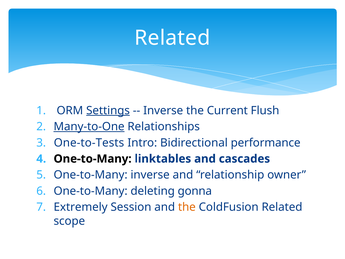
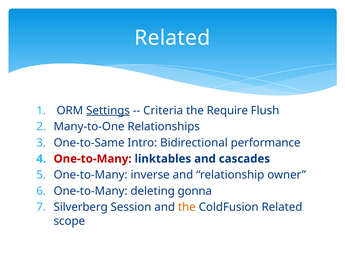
Inverse: Inverse -> Criteria (163, 110)
Current: Current -> Require (227, 110)
Many-to-One underline: present -> none (89, 126)
One-to-Tests: One-to-Tests -> One-to-Same (89, 143)
One-to-Many colour: black -> red (93, 159)
Extremely: Extremely -> Silverberg (81, 207)
